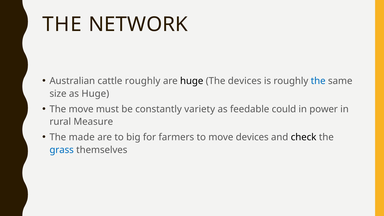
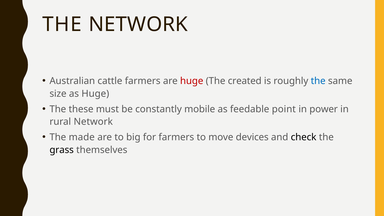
cattle roughly: roughly -> farmers (143, 81)
huge colour: black -> red (192, 81)
The devices: devices -> created (245, 81)
The move: move -> these (81, 109)
variety: variety -> mobile (200, 109)
could: could -> point (284, 109)
rural Measure: Measure -> Network (93, 122)
grass colour: blue -> black (62, 150)
